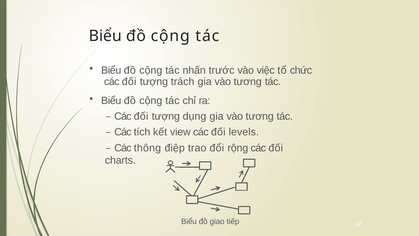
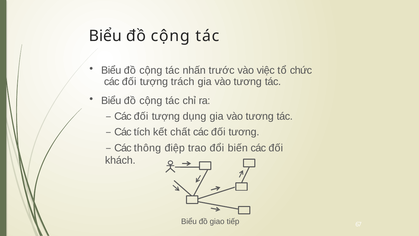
view: view -> chất (180, 132)
đối levels: levels -> tương (244, 132)
rộng: rộng -> biến (238, 148)
charts: charts -> khách (120, 160)
